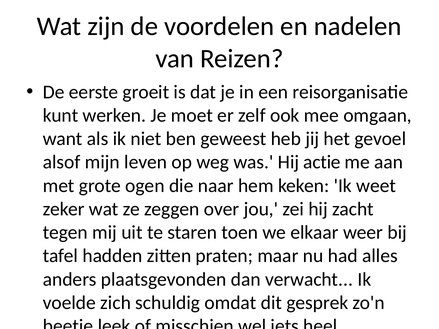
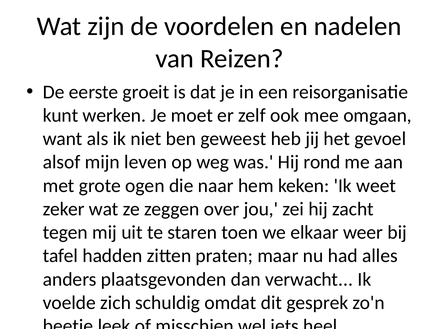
actie: actie -> rond (322, 162)
